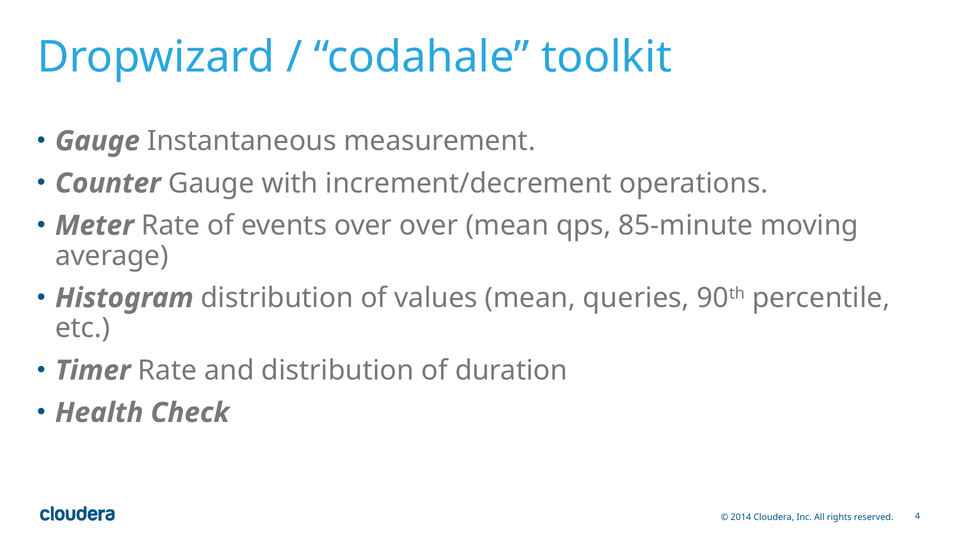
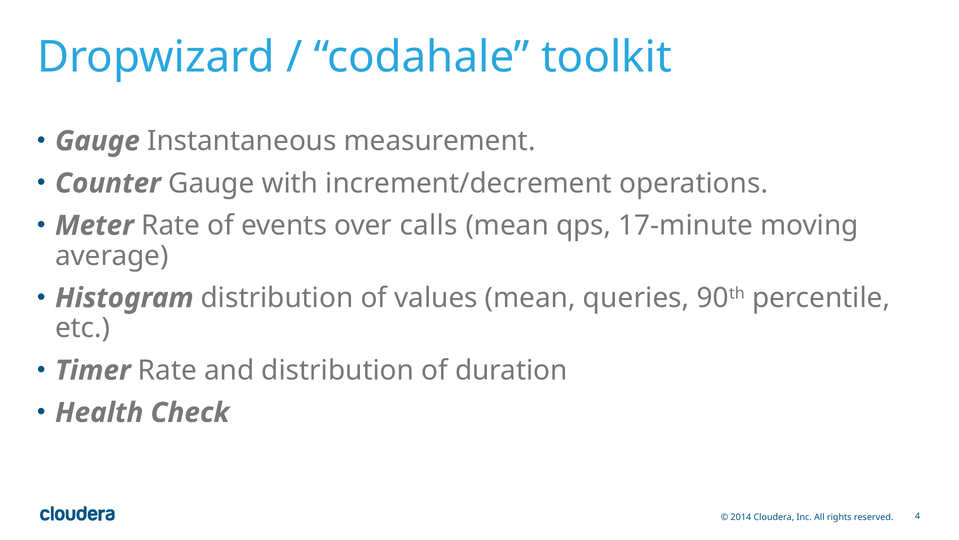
over over: over -> calls (429, 225)
85-minute: 85-minute -> 17-minute (686, 225)
